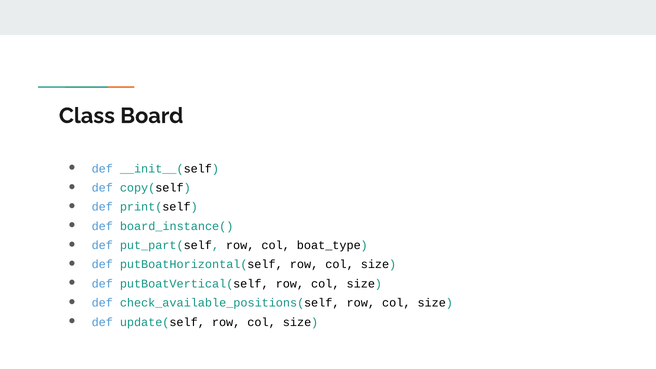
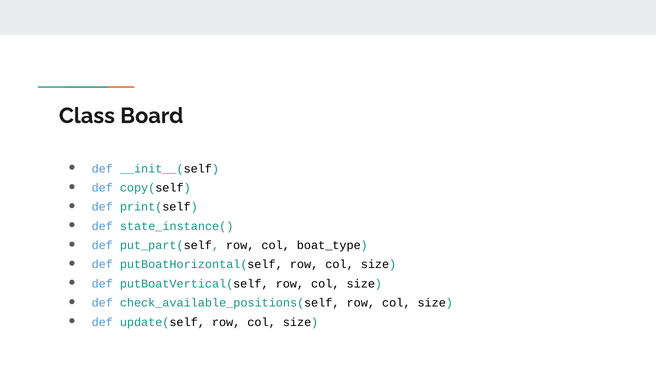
board_instance(: board_instance( -> state_instance( (177, 226)
